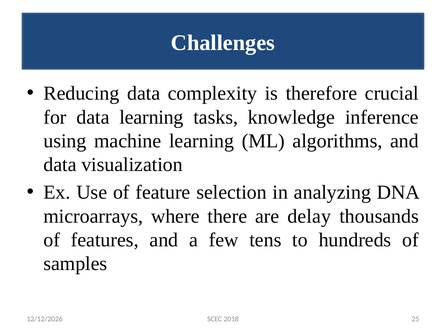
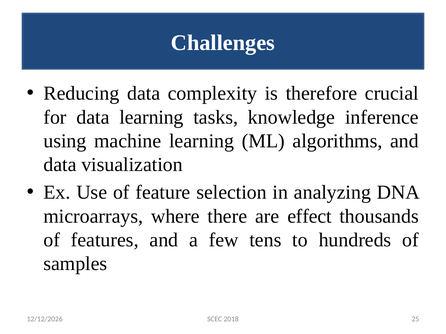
delay: delay -> effect (309, 216)
